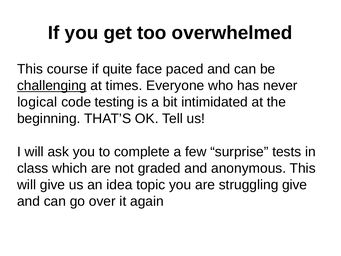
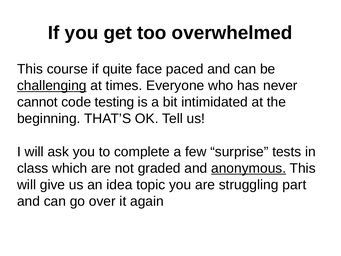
logical: logical -> cannot (37, 102)
anonymous underline: none -> present (249, 168)
struggling give: give -> part (294, 185)
